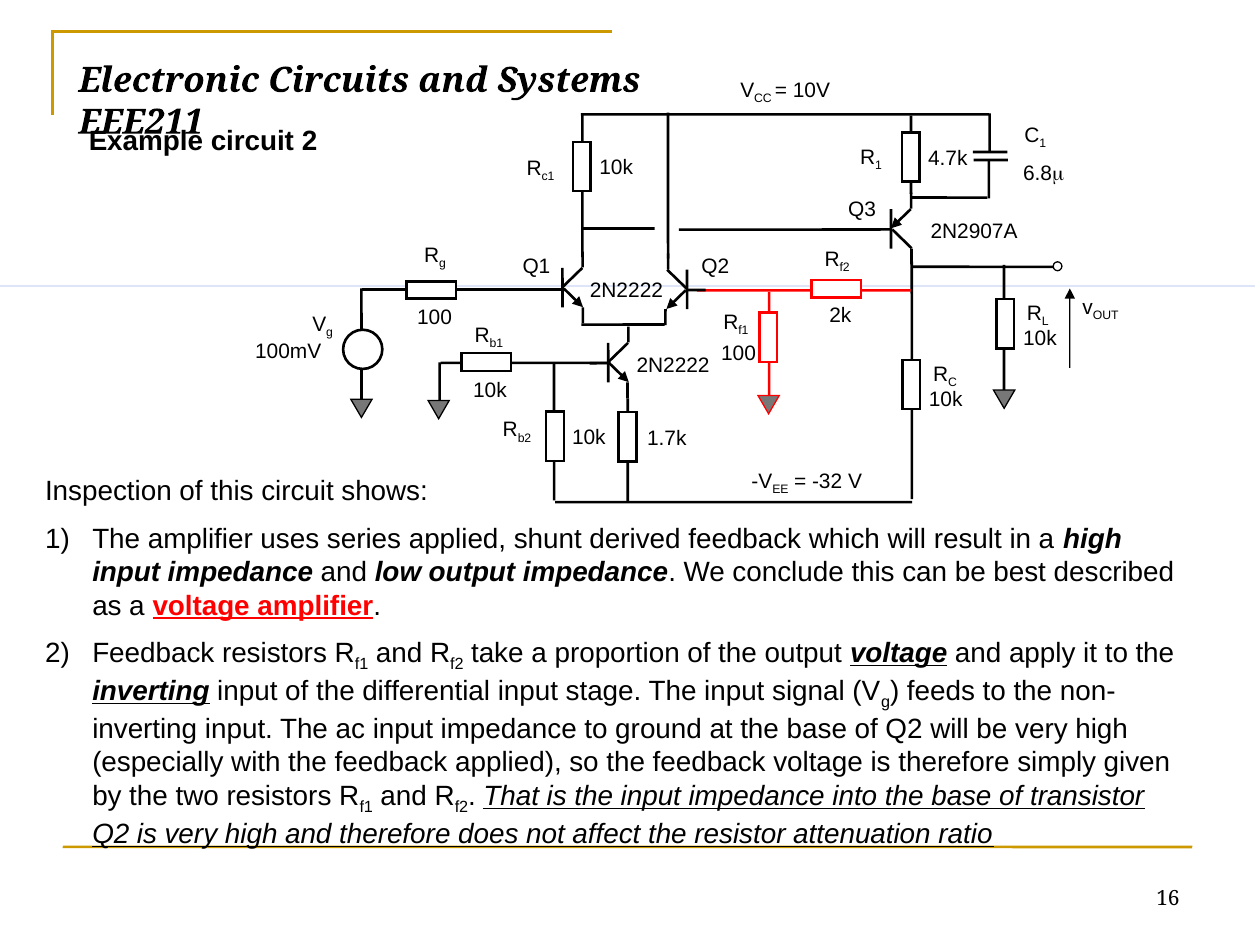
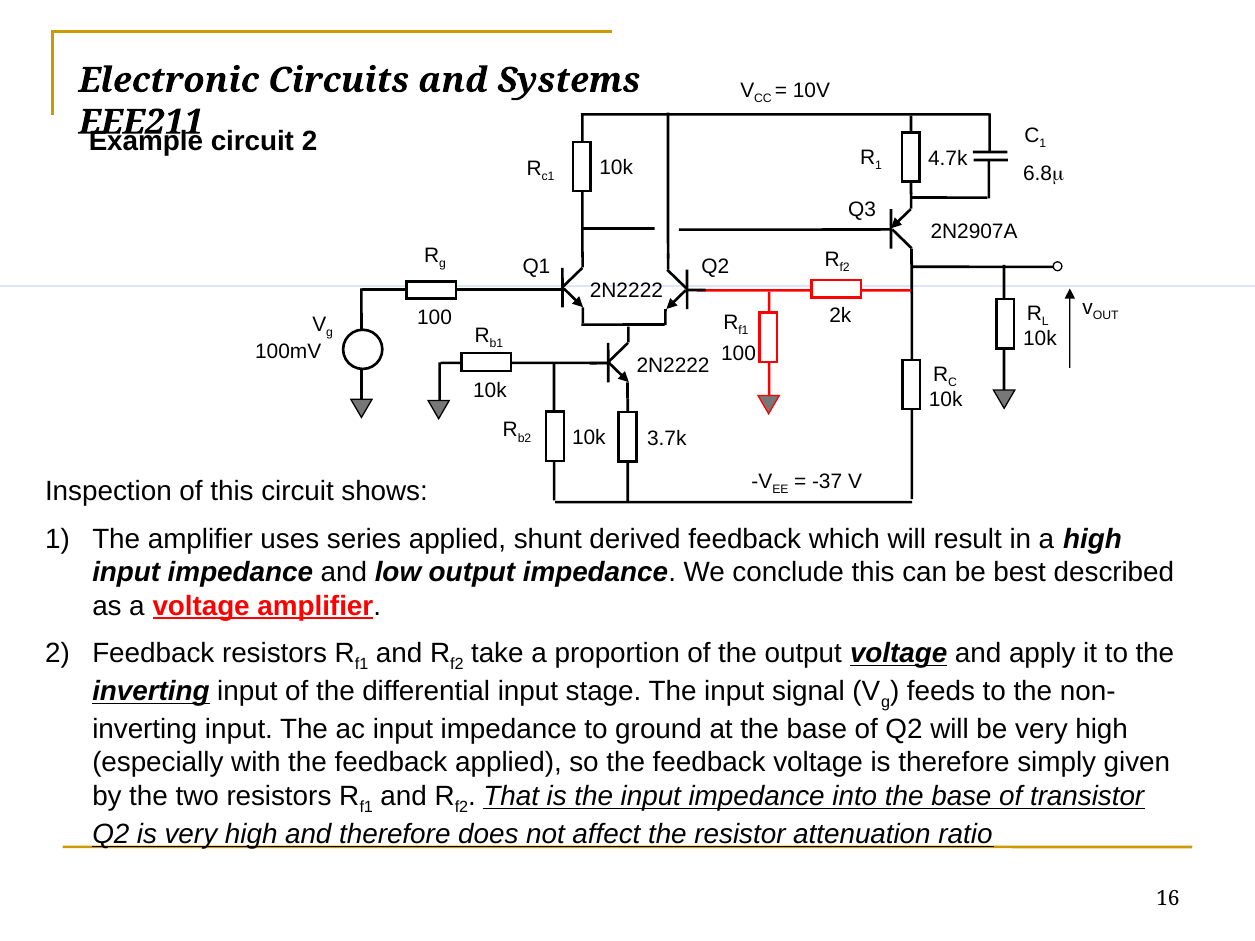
1.7k: 1.7k -> 3.7k (667, 439)
-32: -32 -> -37 (827, 481)
